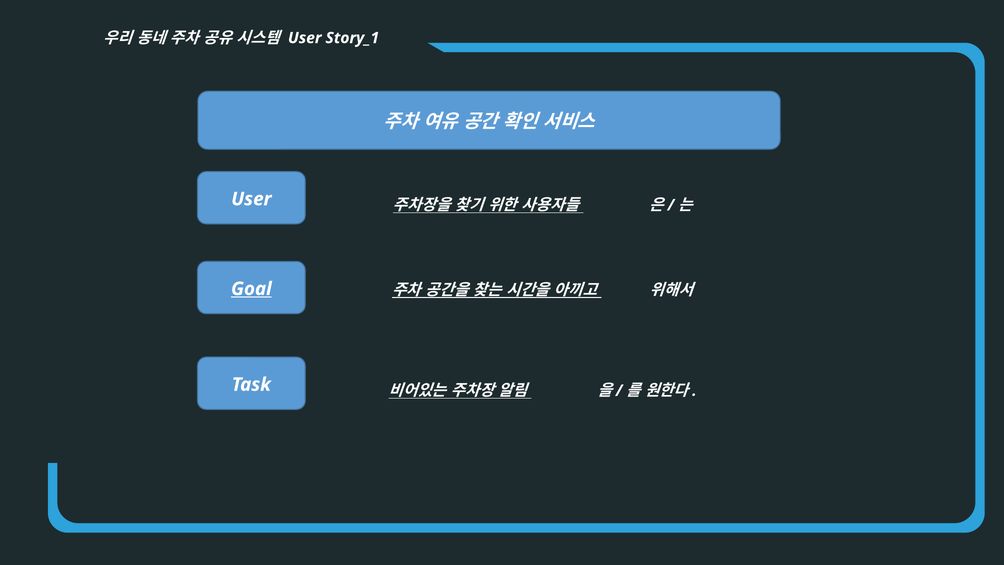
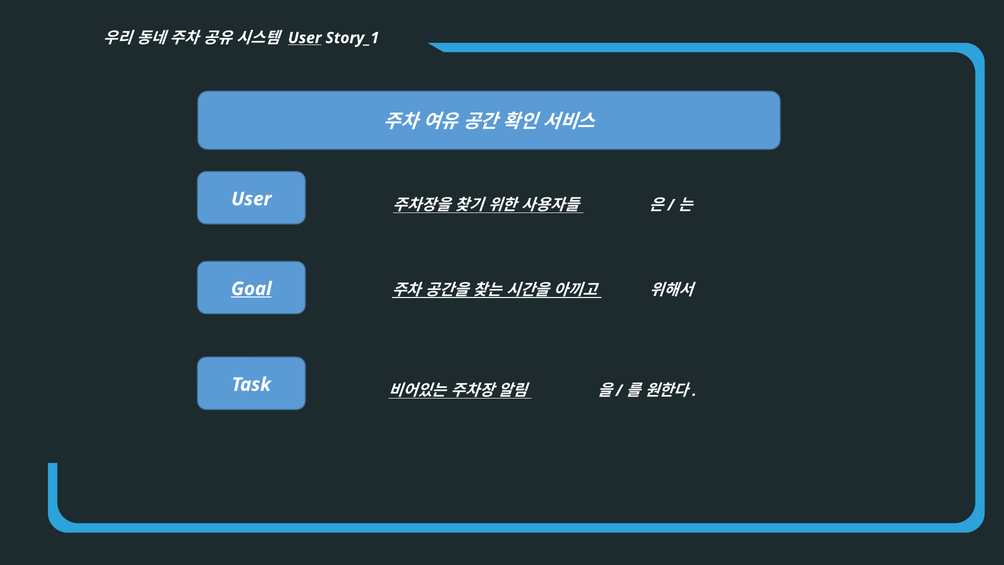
User underline: none -> present (305, 38)
